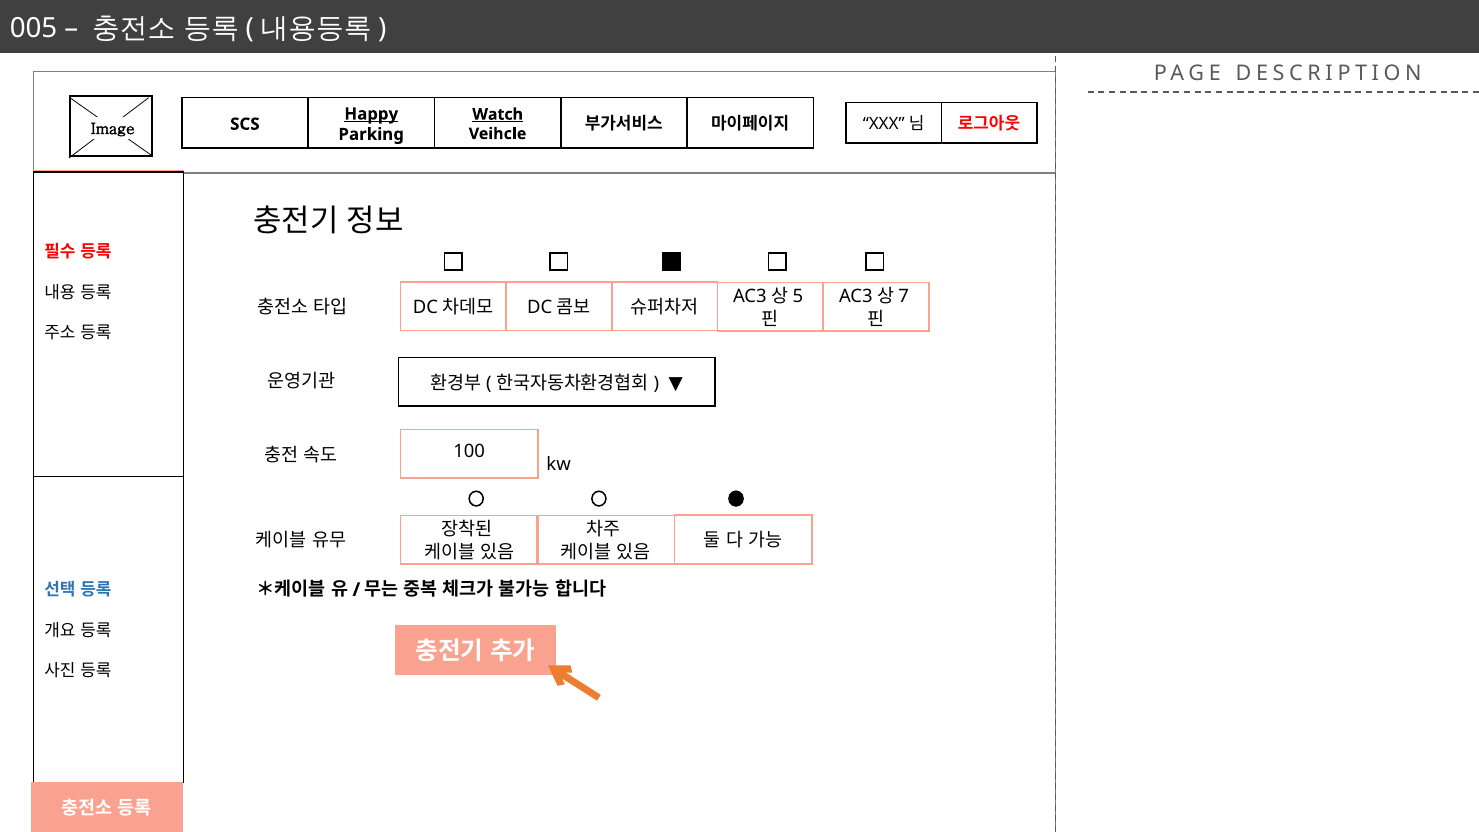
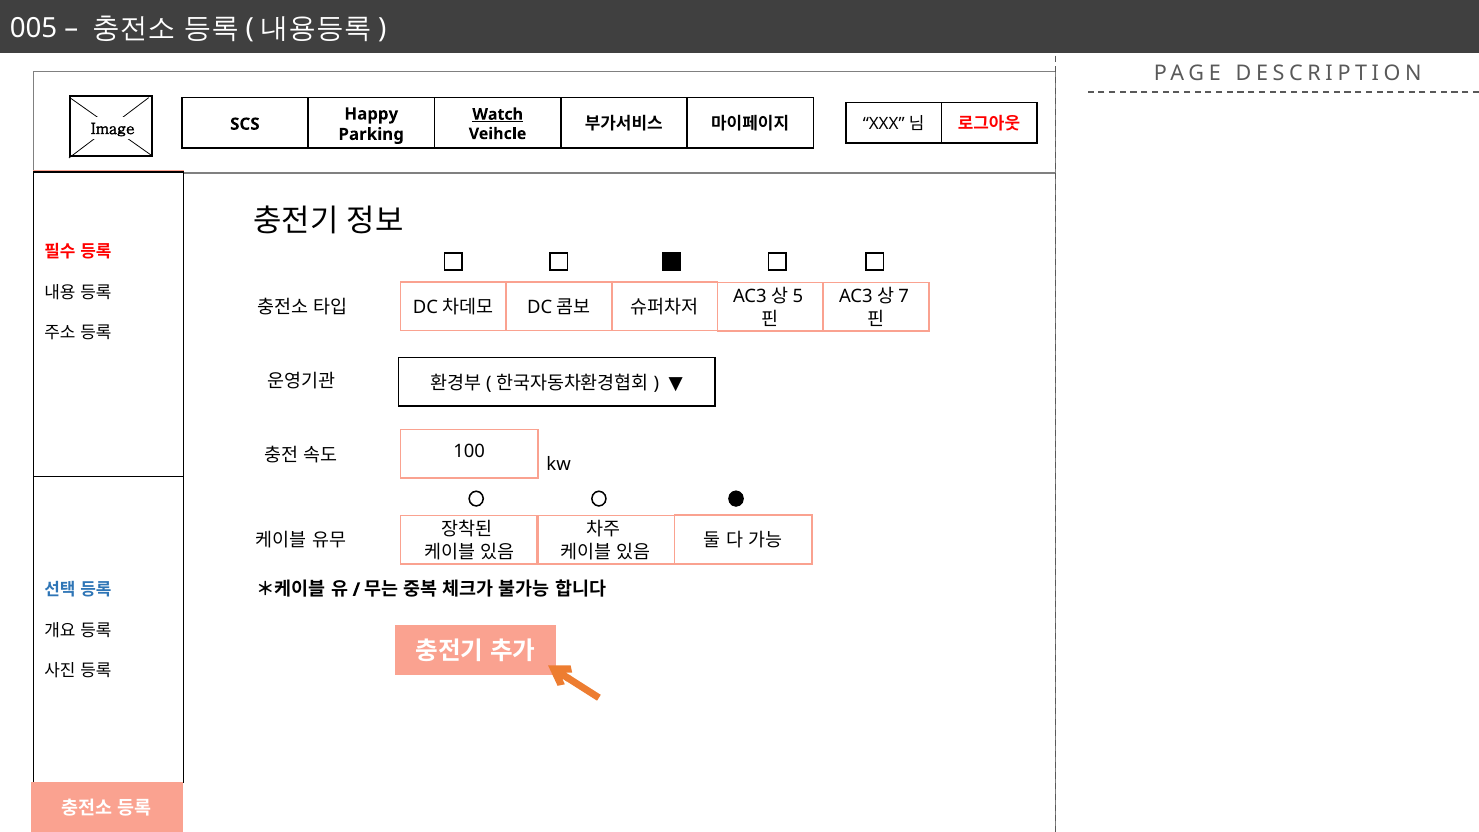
Happy underline: present -> none (371, 114)
